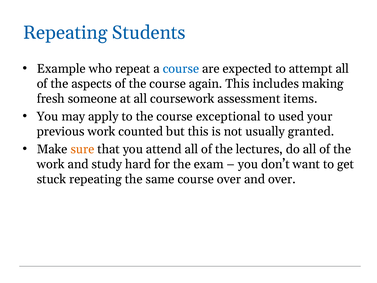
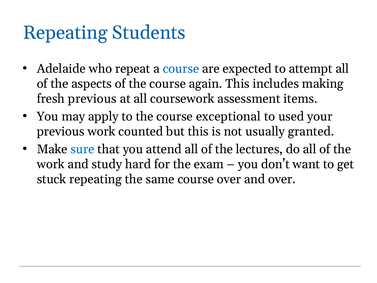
Example: Example -> Adelaide (61, 69)
fresh someone: someone -> previous (92, 99)
sure colour: orange -> blue (82, 149)
